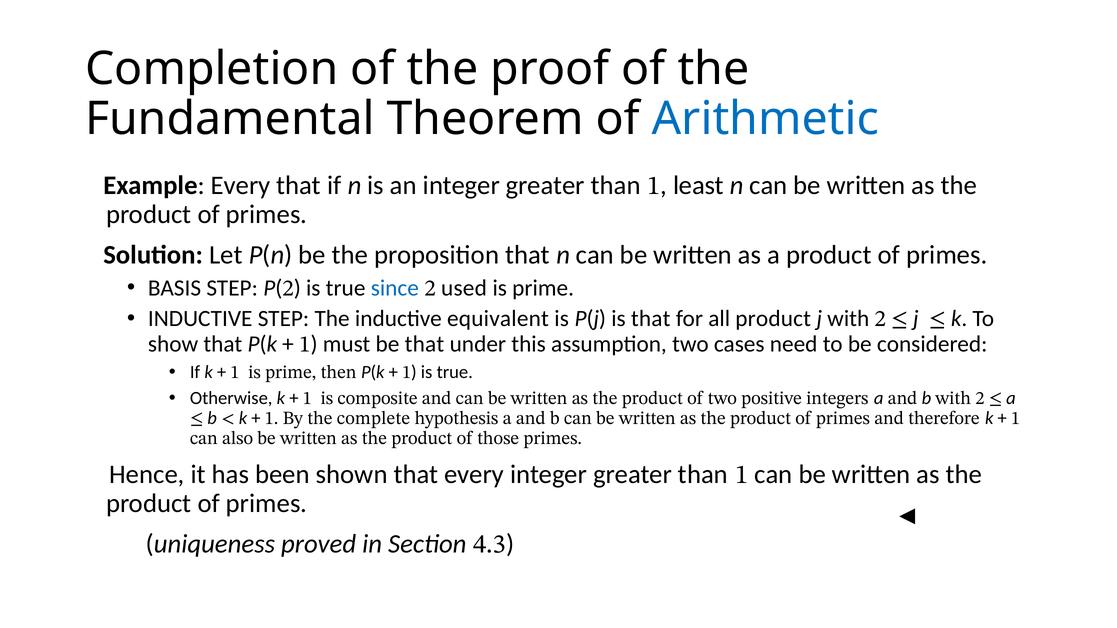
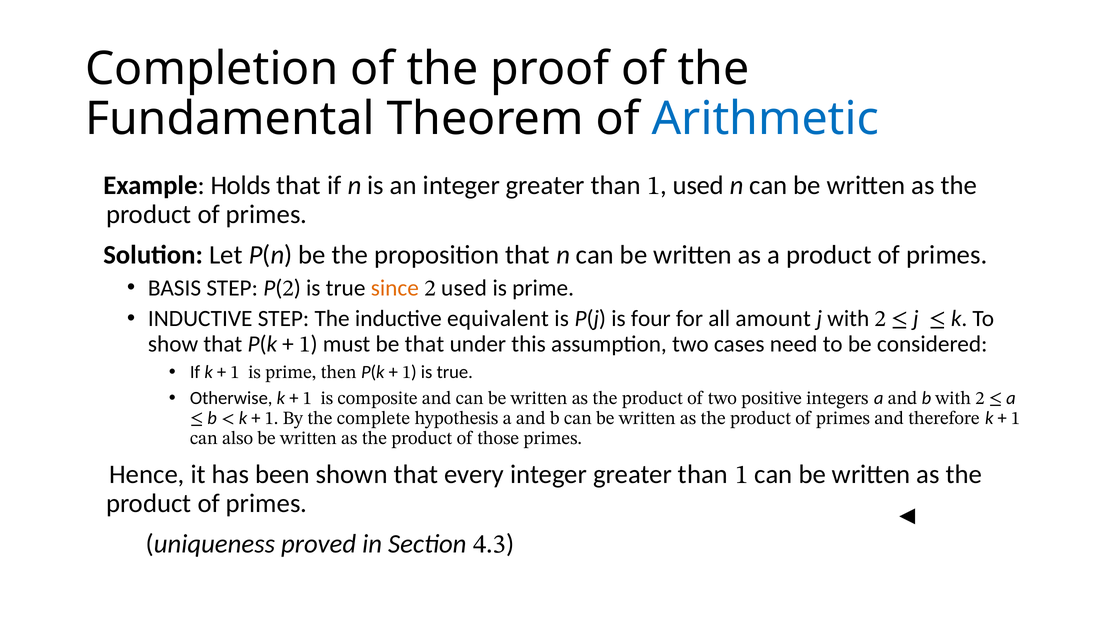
Example Every: Every -> Holds (241, 186)
least: least -> used (698, 186)
since colour: blue -> orange (395, 288)
is that: that -> four (651, 319)
all product: product -> amount (773, 319)
